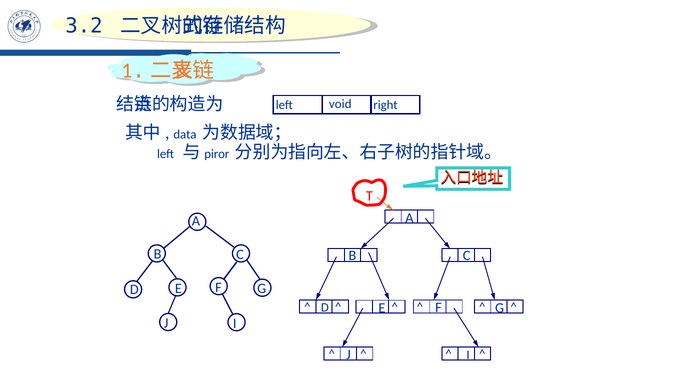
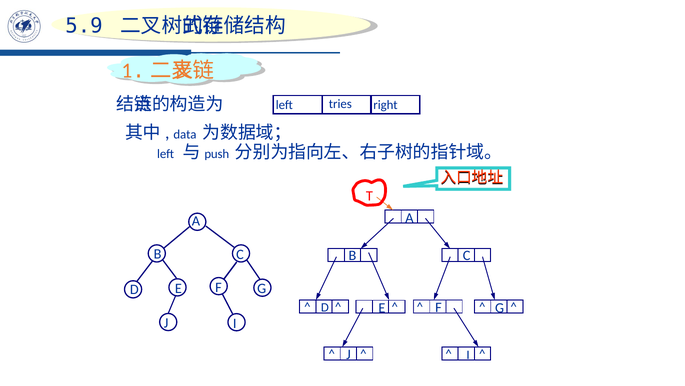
3.2: 3.2 -> 5.9 (84, 26)
void: void -> tries (340, 104)
piror: piror -> push (217, 154)
